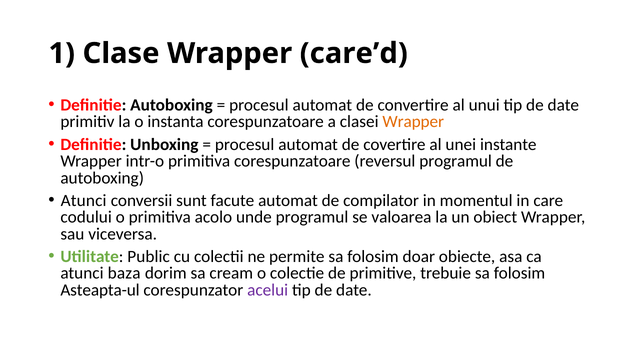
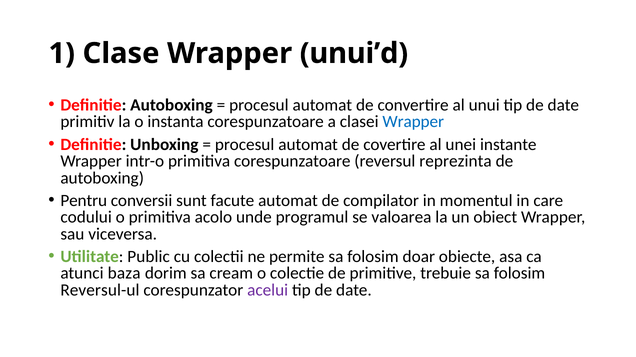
care’d: care’d -> unui’d (354, 53)
Wrapper colour: orange -> blue (413, 122)
reversul programul: programul -> reprezinta (456, 161)
Atunci: Atunci -> Pentru (84, 201)
Asteapta-ul: Asteapta-ul -> Reversul-ul (100, 291)
